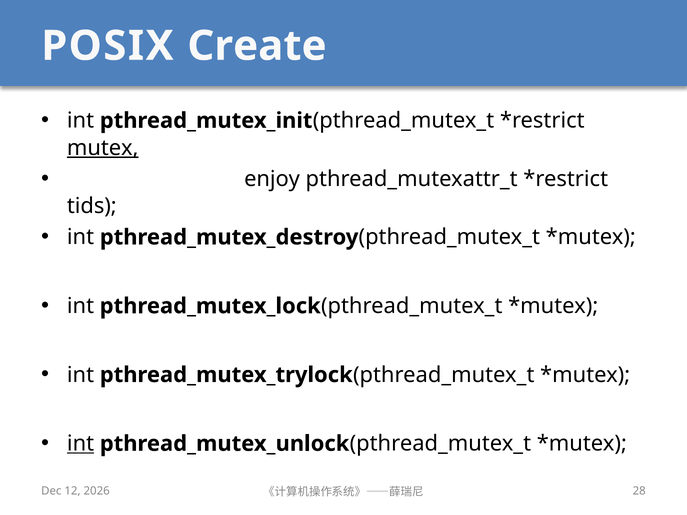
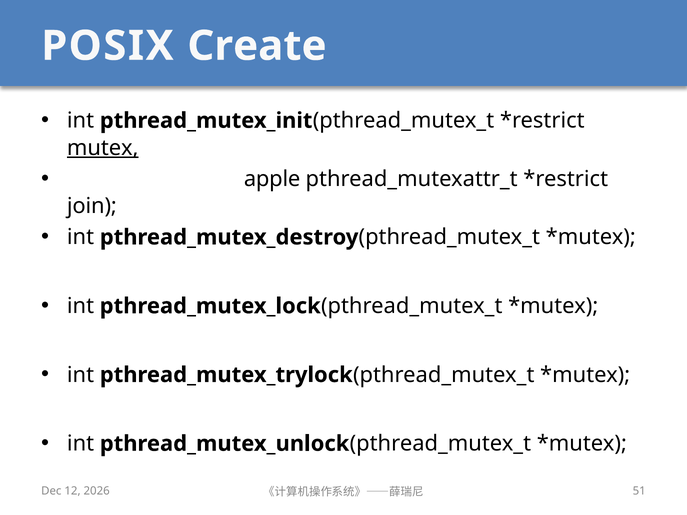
enjoy: enjoy -> apple (272, 179)
tids: tids -> join (92, 206)
int underline: present -> none (81, 444)
28: 28 -> 51 (639, 491)
